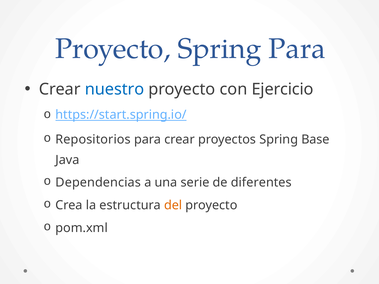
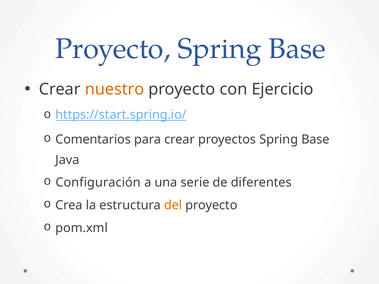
Proyecto Spring Para: Para -> Base (297, 49)
nuestro colour: blue -> orange (114, 89)
Repositorios: Repositorios -> Comentarios (93, 140)
Dependencias: Dependencias -> Configuración (98, 183)
